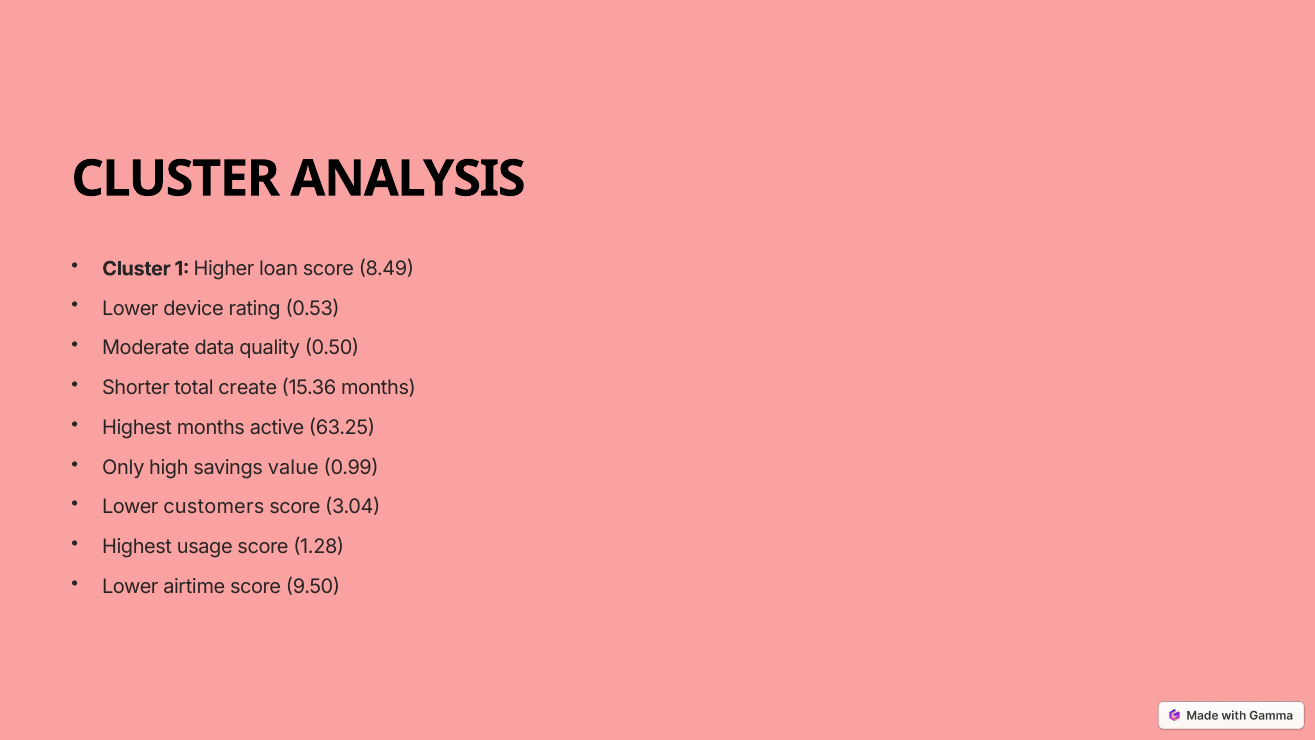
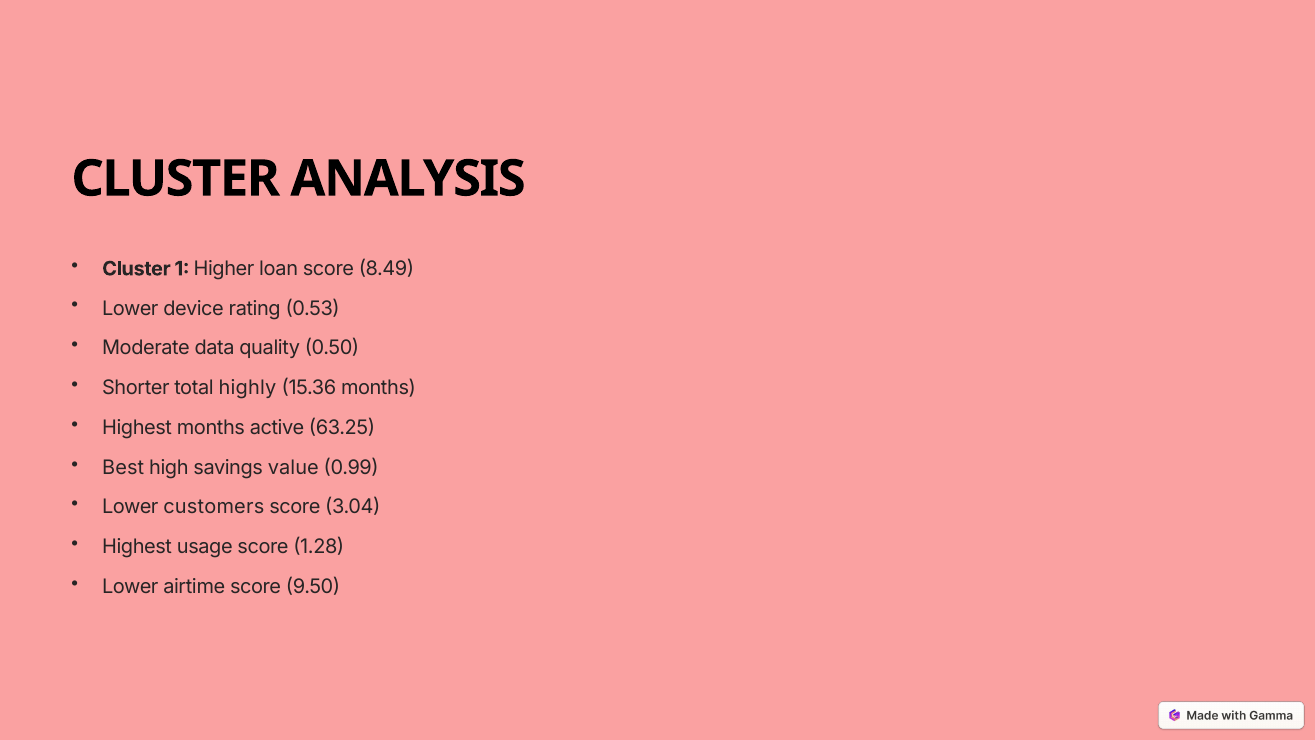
create: create -> highly (248, 388)
Only: Only -> Best (123, 467)
